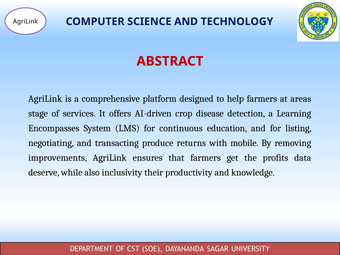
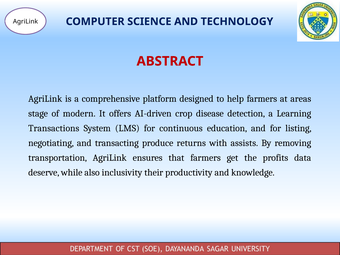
services: services -> modern (79, 114)
Encompasses: Encompasses -> Transactions (54, 128)
mobile: mobile -> assists (244, 143)
improvements: improvements -> transportation (58, 158)
